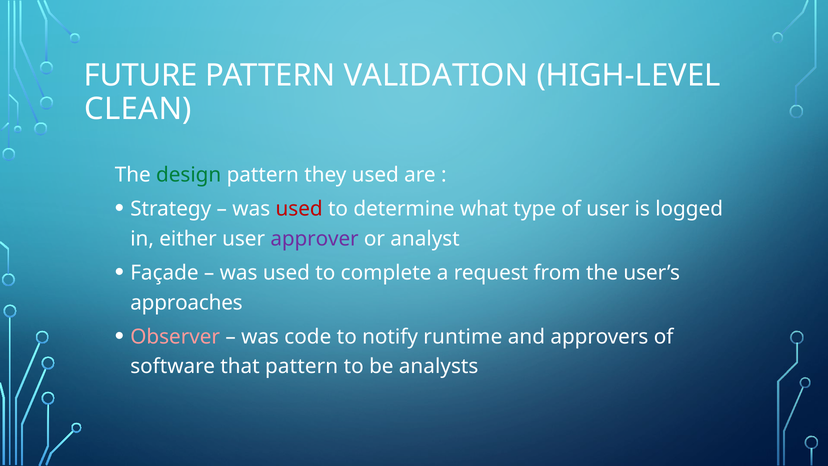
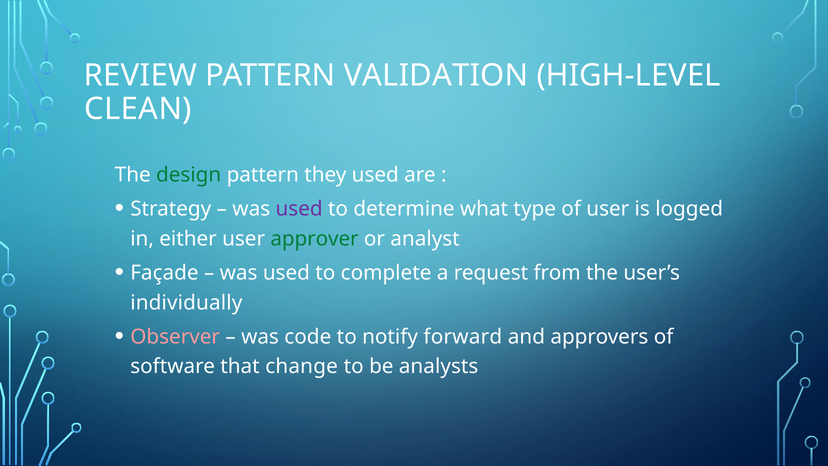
FUTURE: FUTURE -> REVIEW (140, 75)
used colour: red -> purple (299, 209)
approver colour: purple -> green (315, 239)
approaches: approaches -> individually (186, 303)
runtime: runtime -> forward (463, 337)
that pattern: pattern -> change (302, 366)
